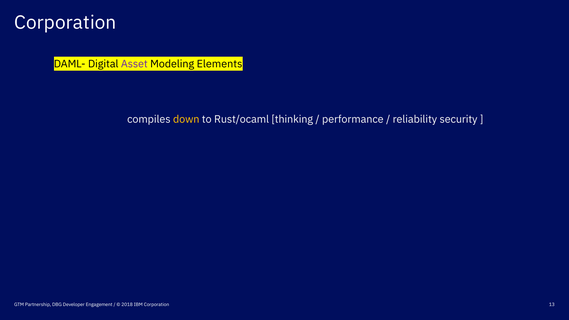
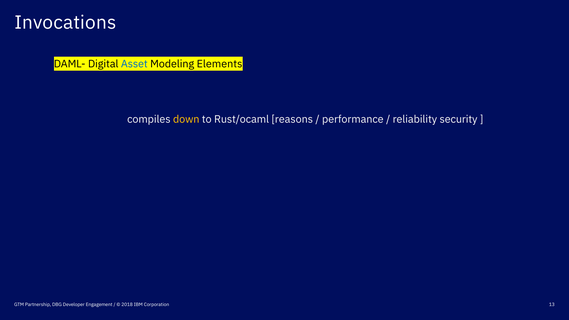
Corporation: Corporation -> Invocations (65, 23)
Asset colour: purple -> blue (134, 64)
thinking: thinking -> reasons (292, 119)
